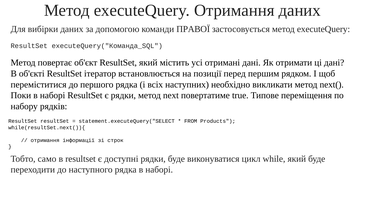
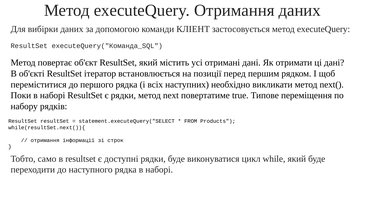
ПРАВОЇ: ПРАВОЇ -> КЛІЕНТ (193, 29)
